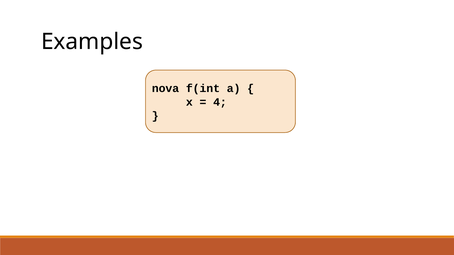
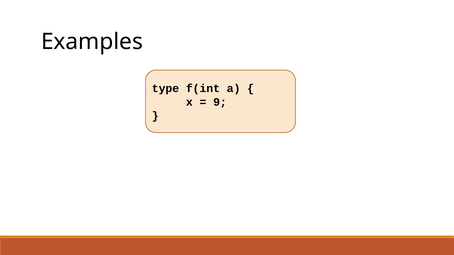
nova: nova -> type (165, 89)
4: 4 -> 9 (220, 102)
